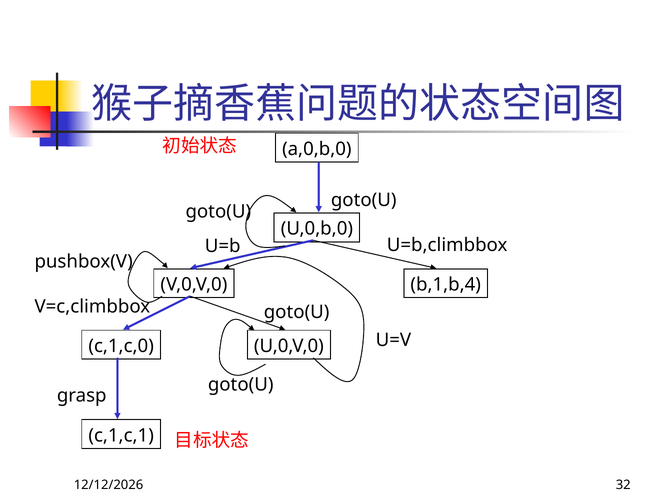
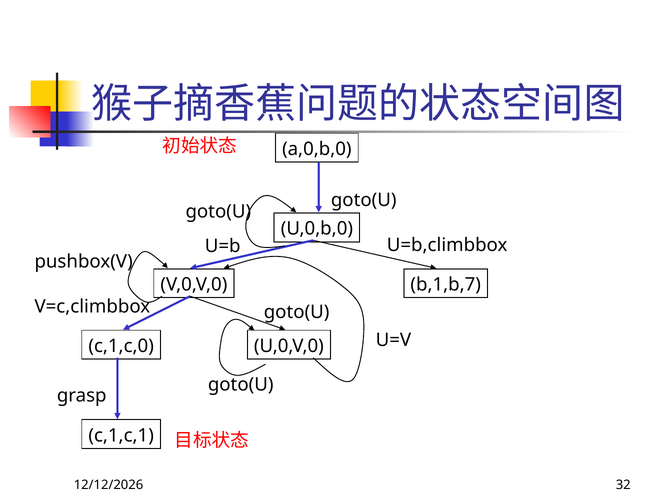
b,1,b,4: b,1,b,4 -> b,1,b,7 (446, 285)
